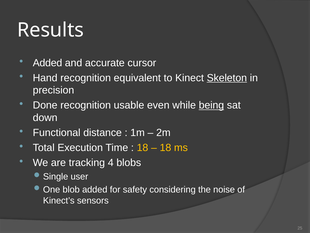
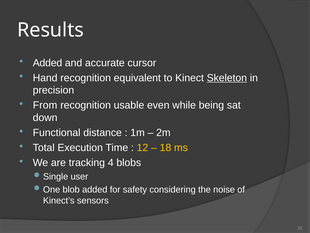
Done: Done -> From (45, 105)
being underline: present -> none (211, 105)
18: 18 -> 12 (142, 147)
